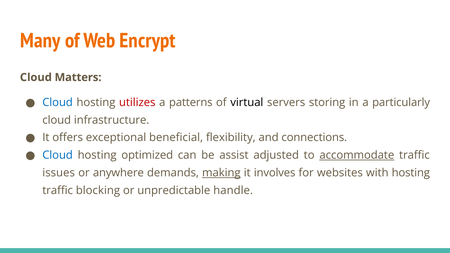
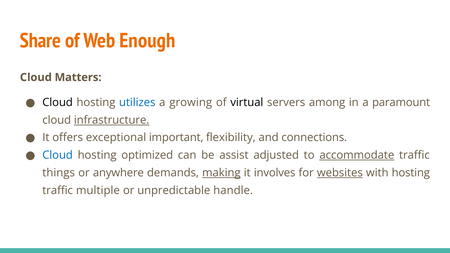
Many: Many -> Share (40, 41)
Encrypt: Encrypt -> Enough (148, 41)
Cloud colour: blue -> black (58, 102)
utilizes colour: red -> blue (137, 102)
patterns: patterns -> growing (191, 102)
storing: storing -> among (327, 102)
particularly: particularly -> paramount (401, 102)
infrastructure underline: none -> present (112, 120)
beneficial: beneficial -> important (176, 138)
issues: issues -> things (59, 173)
websites underline: none -> present (340, 173)
blocking: blocking -> multiple (98, 190)
